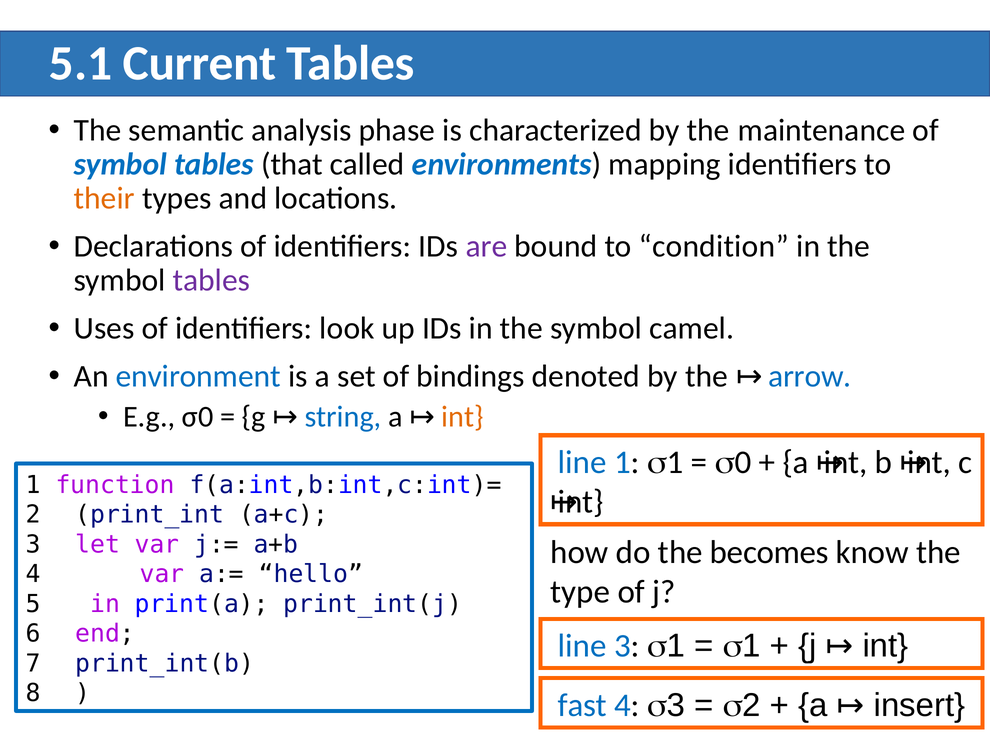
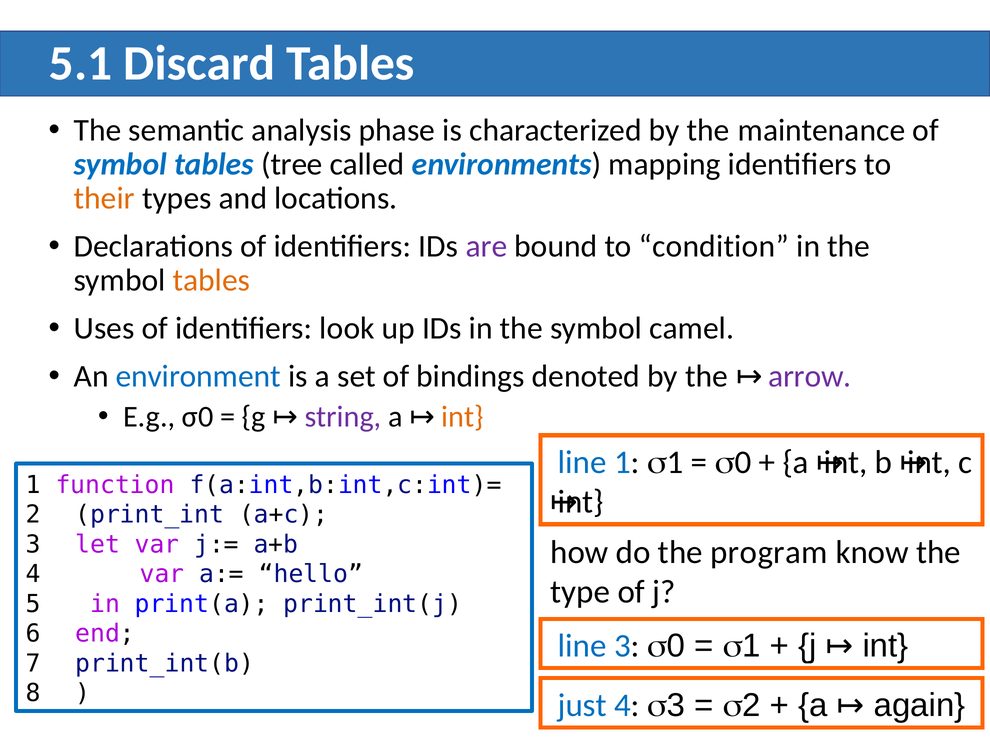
Current: Current -> Discard (199, 63)
that: that -> tree (292, 164)
tables colour: purple -> orange (211, 280)
arrow colour: blue -> purple (810, 376)
string colour: blue -> purple (343, 416)
becomes: becomes -> program (769, 552)
1: 1 -> 0 (676, 645)
fast: fast -> just (582, 705)
insert: insert -> again (920, 705)
